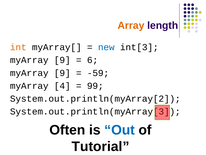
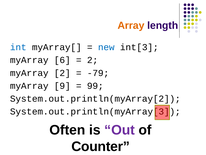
int colour: orange -> blue (18, 47)
9: 9 -> 6 (62, 60)
6: 6 -> 2 (93, 60)
9: 9 -> 2 (62, 73)
-59: -59 -> -79 (98, 73)
4: 4 -> 9 (62, 86)
Out colour: blue -> purple (120, 130)
Tutorial: Tutorial -> Counter (101, 146)
